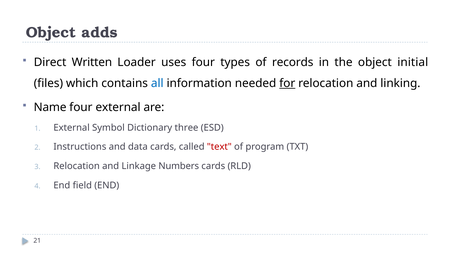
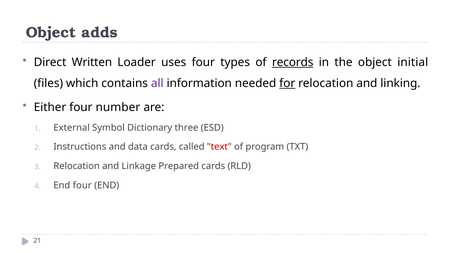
records underline: none -> present (293, 62)
all colour: blue -> purple (157, 83)
Name: Name -> Either (50, 107)
four external: external -> number (118, 107)
Numbers: Numbers -> Prepared (179, 166)
End field: field -> four (82, 185)
